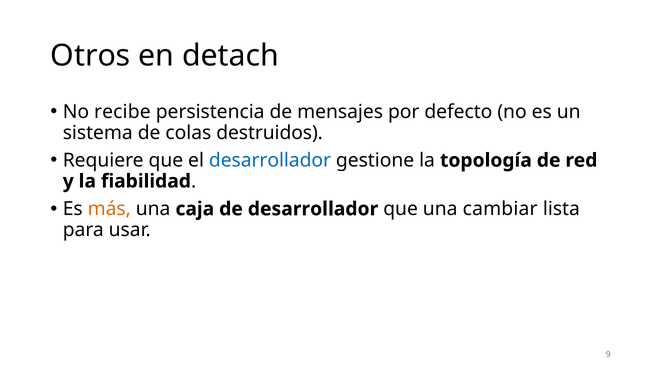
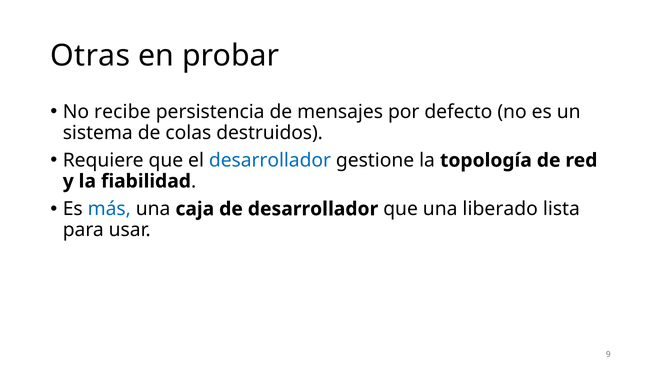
Otros: Otros -> Otras (90, 56)
detach: detach -> probar (231, 56)
más colour: orange -> blue (109, 209)
cambiar: cambiar -> liberado (500, 209)
